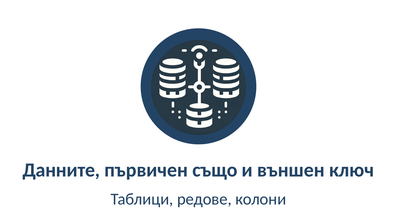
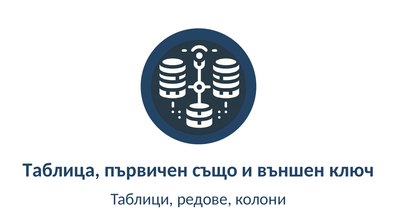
Данните: Данните -> Таблица (61, 169)
